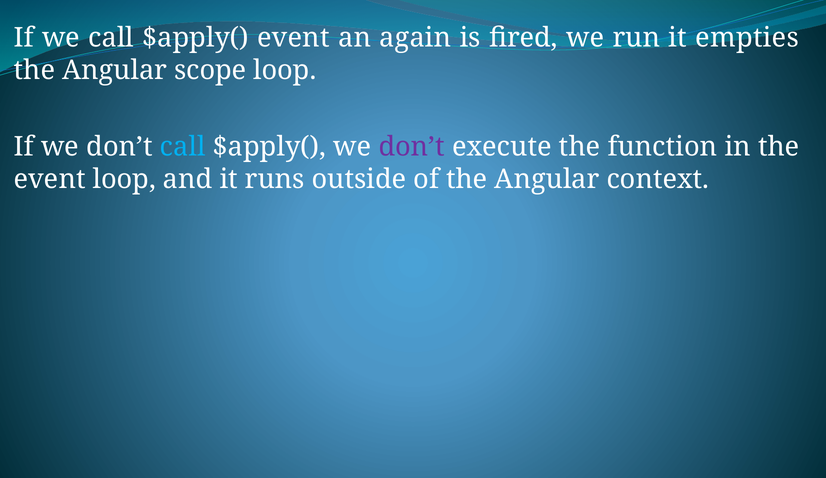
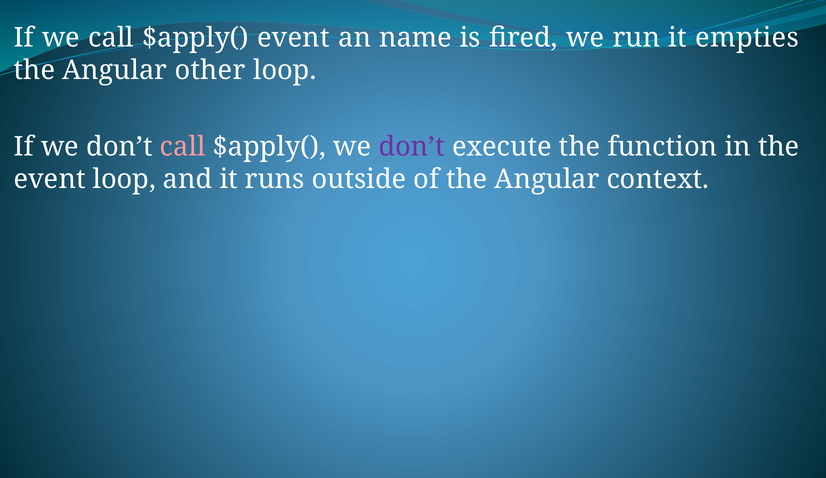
again: again -> name (416, 38)
scope: scope -> other (210, 70)
call colour: light blue -> pink (183, 147)
